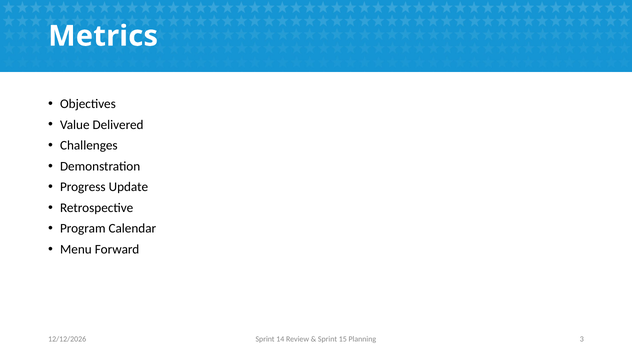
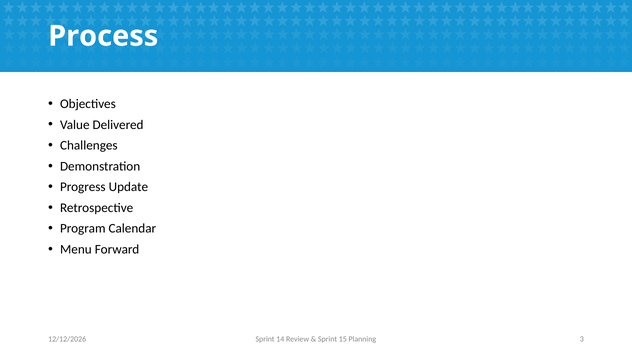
Metrics: Metrics -> Process (103, 36)
